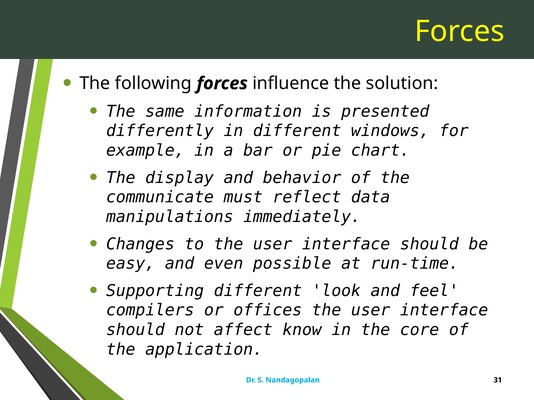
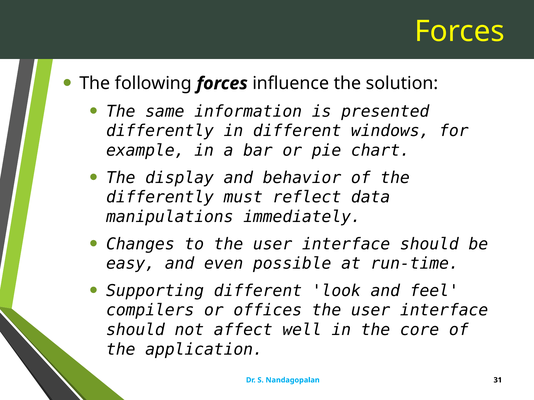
communicate: communicate -> differently (160, 197)
know: know -> well (302, 330)
